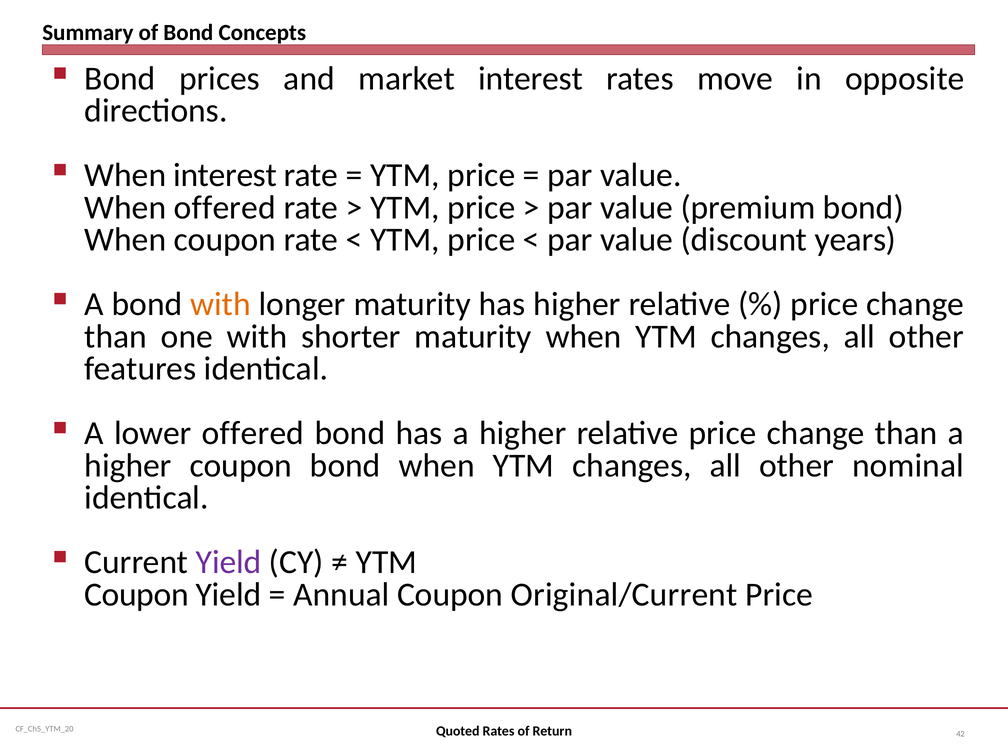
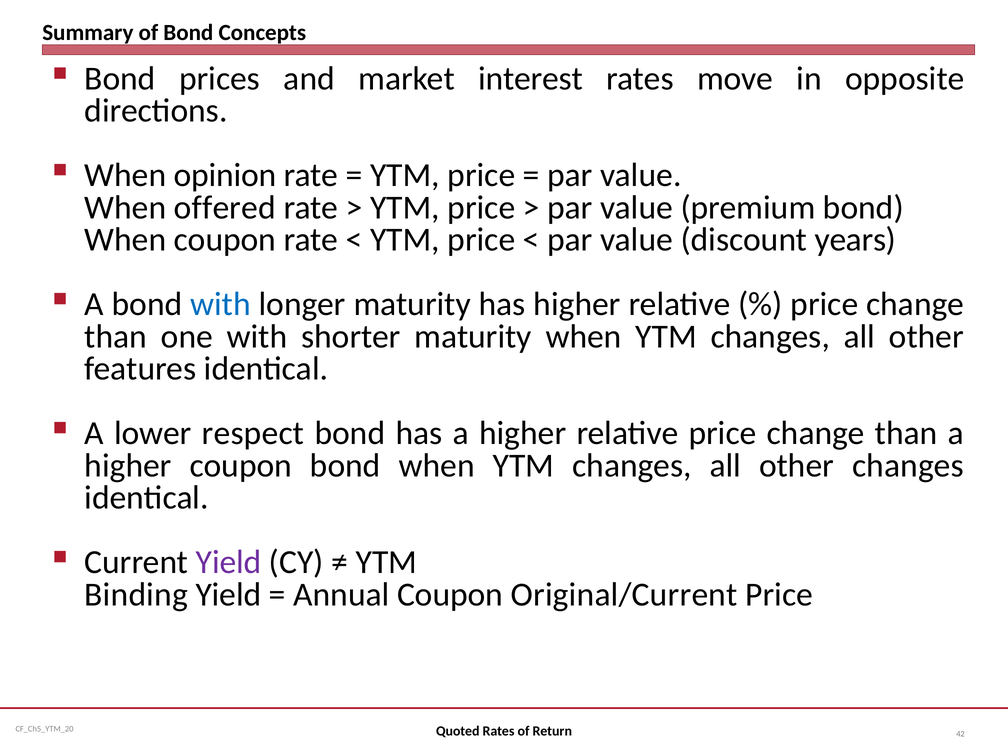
When interest: interest -> opinion (225, 175)
with colour: orange -> blue (220, 304)
lower offered: offered -> respect (253, 433)
other nominal: nominal -> changes (908, 466)
Coupon: Coupon -> Binding (136, 595)
